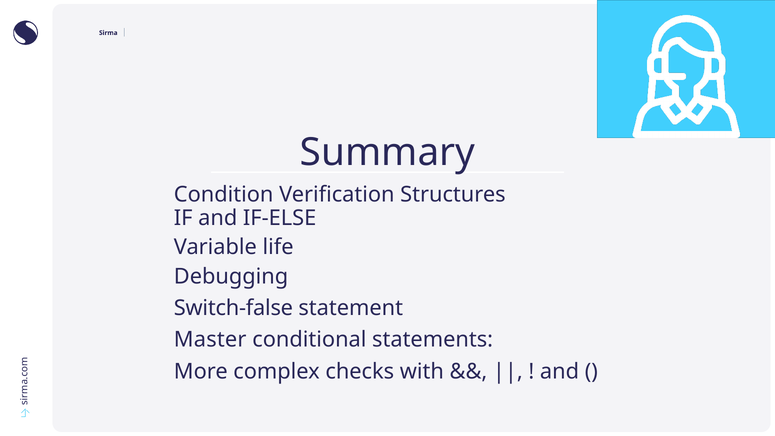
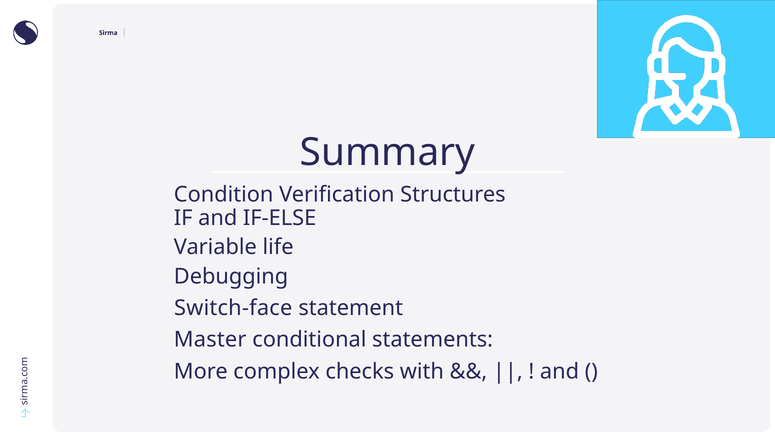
Switch-false: Switch-false -> Switch-face (233, 308)
